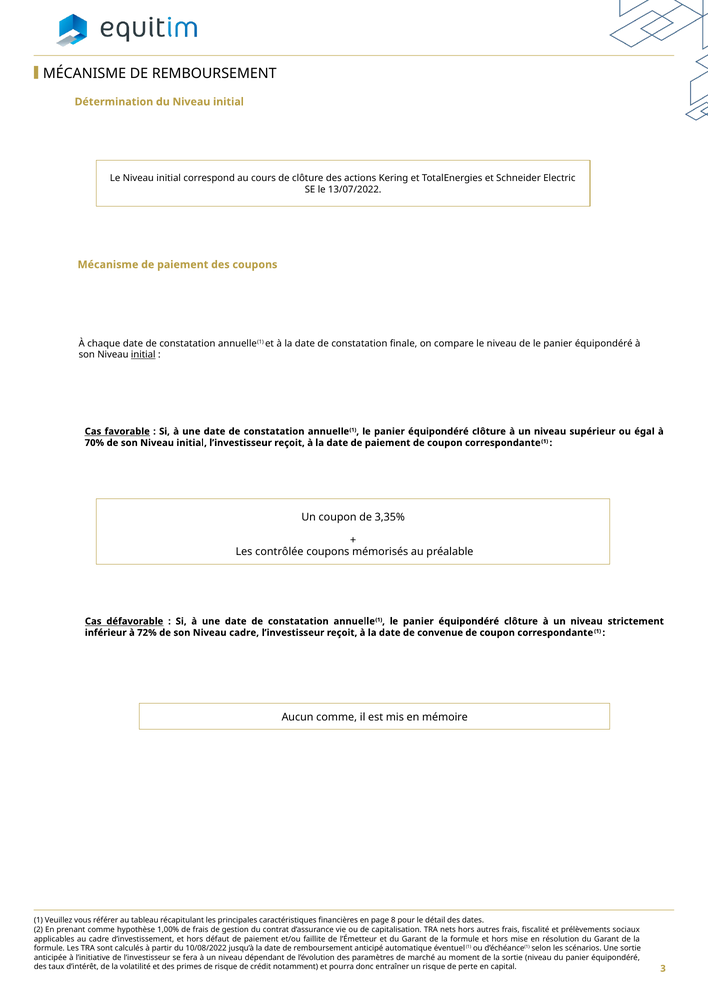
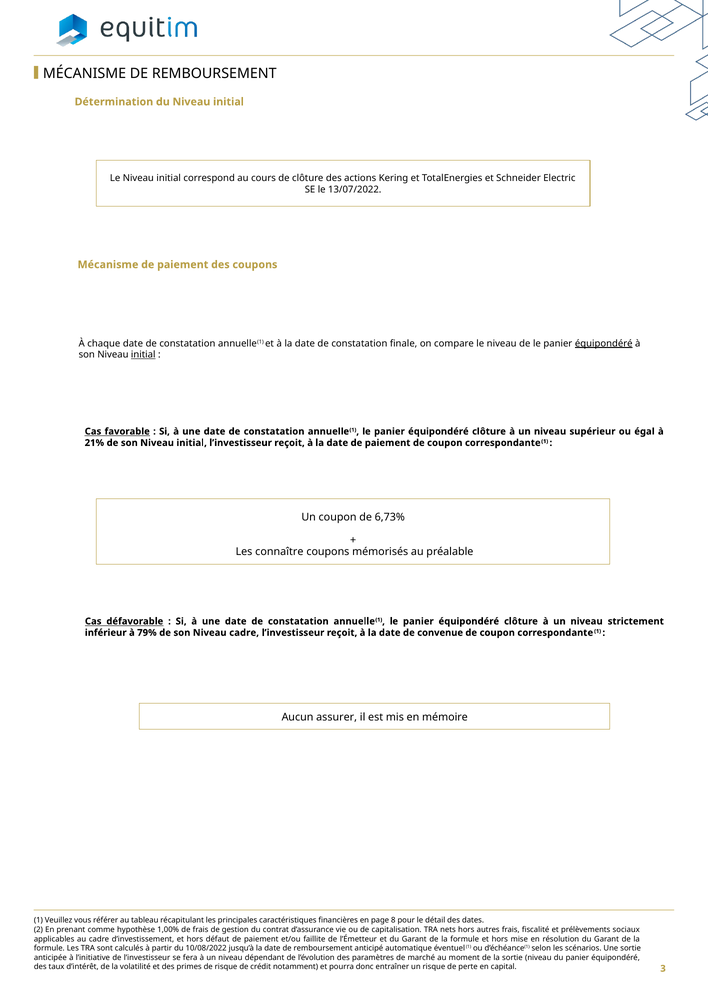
équipondéré underline: none -> present (604, 343)
70%: 70% -> 21% (94, 443)
3,35%: 3,35% -> 6,73% (390, 517)
contrôlée: contrôlée -> connaître (279, 552)
72%: 72% -> 79% (147, 632)
Aucun comme: comme -> assurer (337, 717)
